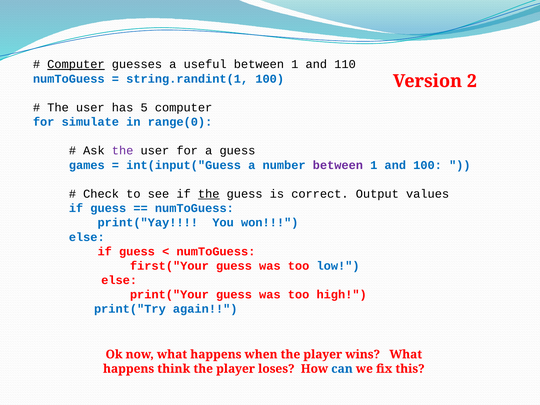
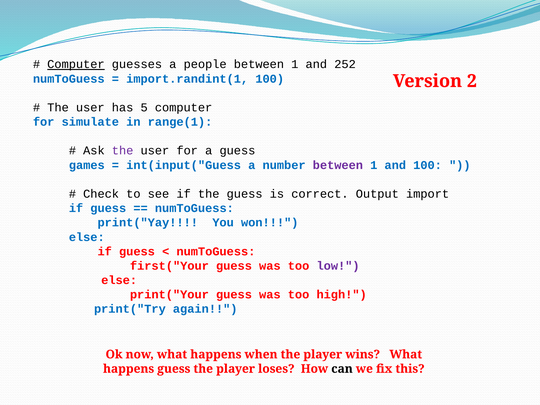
useful: useful -> people (205, 64)
110: 110 -> 252 (345, 64)
string.randint(1: string.randint(1 -> import.randint(1 (187, 79)
range(0: range(0 -> range(1 (180, 122)
the underline: present -> none (209, 194)
values: values -> import (428, 194)
low colour: blue -> purple (338, 266)
happens think: think -> guess (174, 369)
can colour: blue -> black (342, 369)
